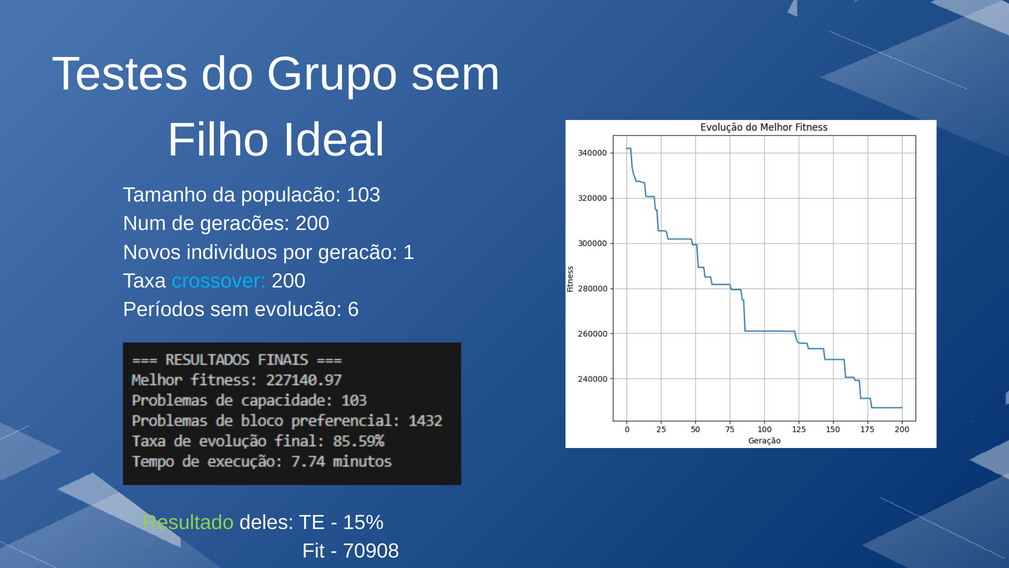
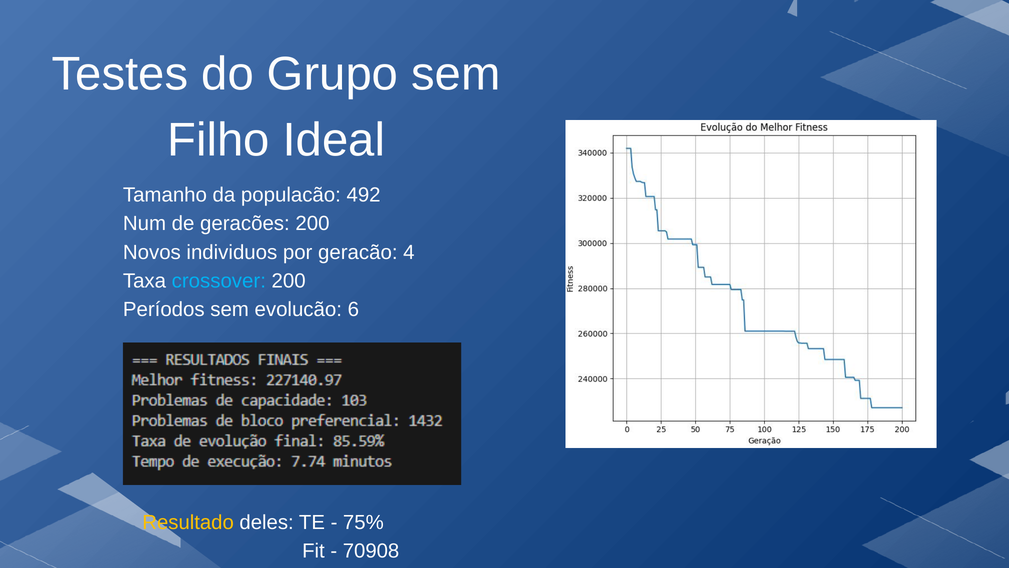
103: 103 -> 492 (364, 195)
1: 1 -> 4 (409, 252)
Resultado colour: light green -> yellow (188, 522)
15%: 15% -> 75% (363, 522)
